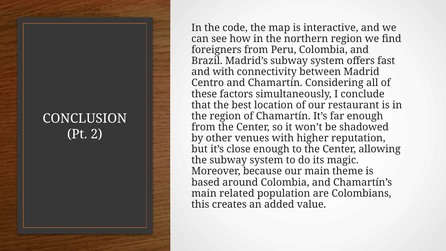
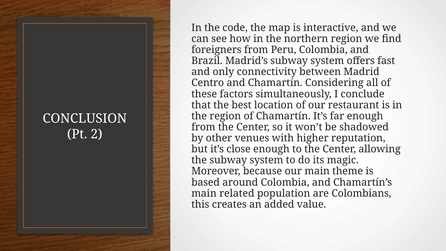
and with: with -> only (223, 72)
